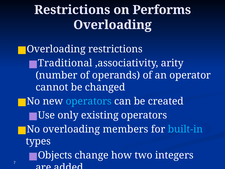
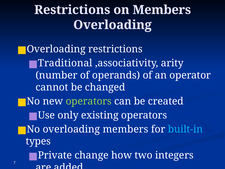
on Performs: Performs -> Members (162, 10)
operators colour: light blue -> light green (89, 101)
Objects: Objects -> Private (55, 155)
